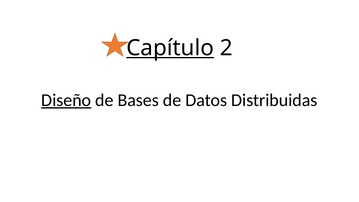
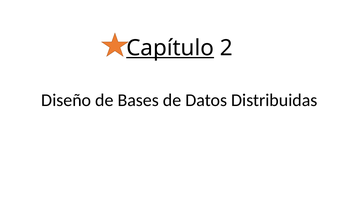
Diseño underline: present -> none (66, 100)
